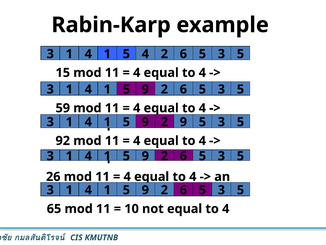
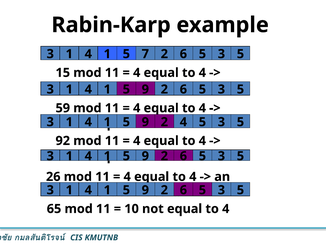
4 4: 4 -> 7 (145, 54)
9: 9 -> 4 (183, 122)
